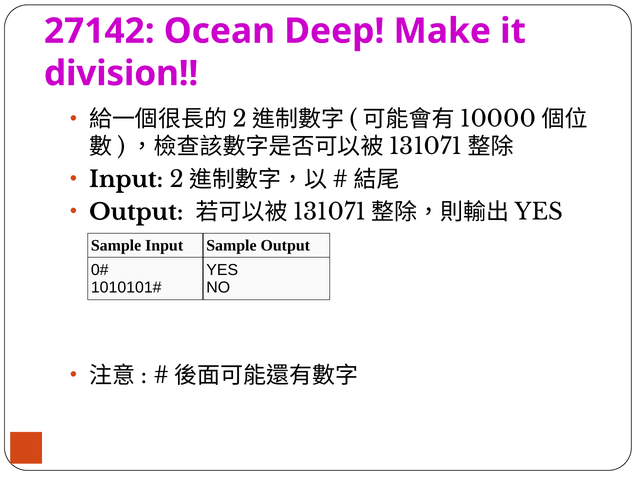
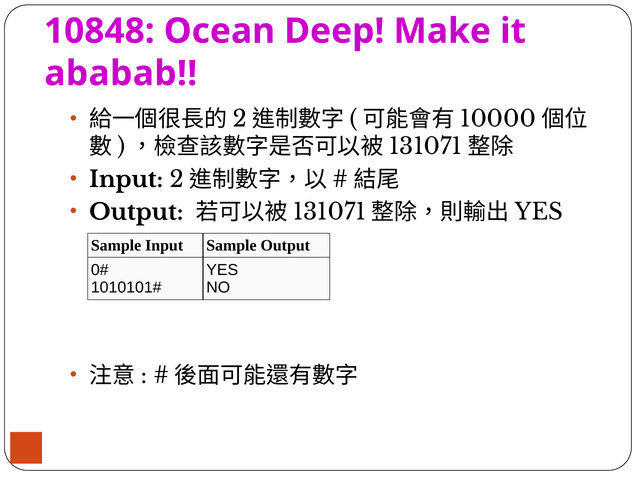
27142: 27142 -> 10848 (99, 31)
division: division -> ababab (121, 73)
